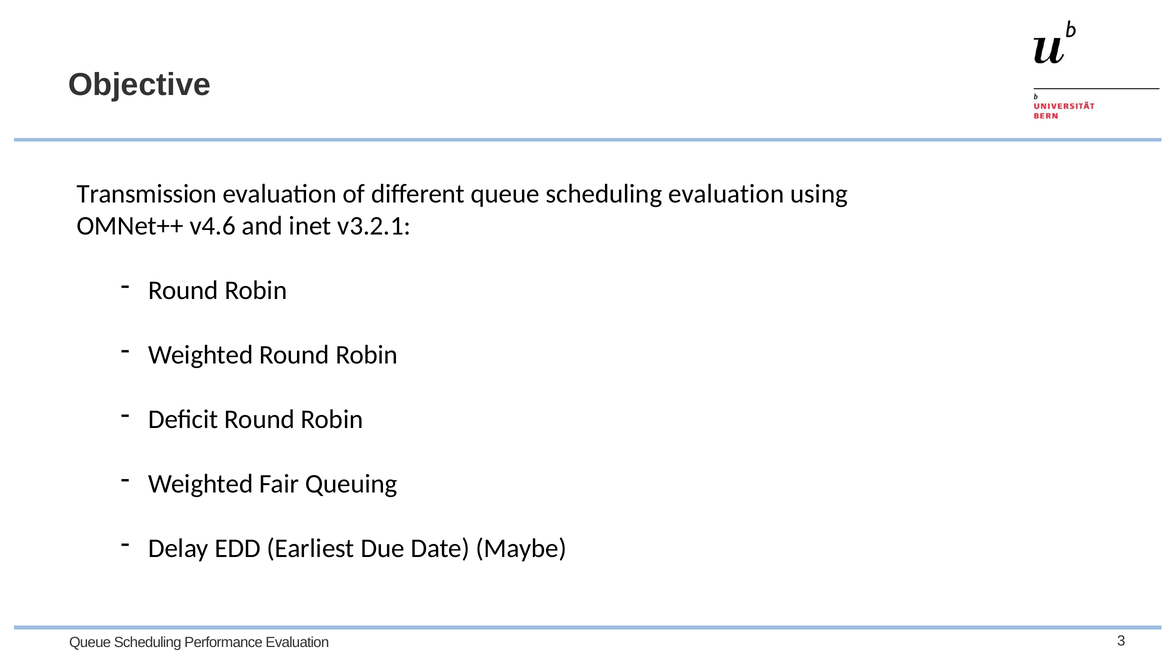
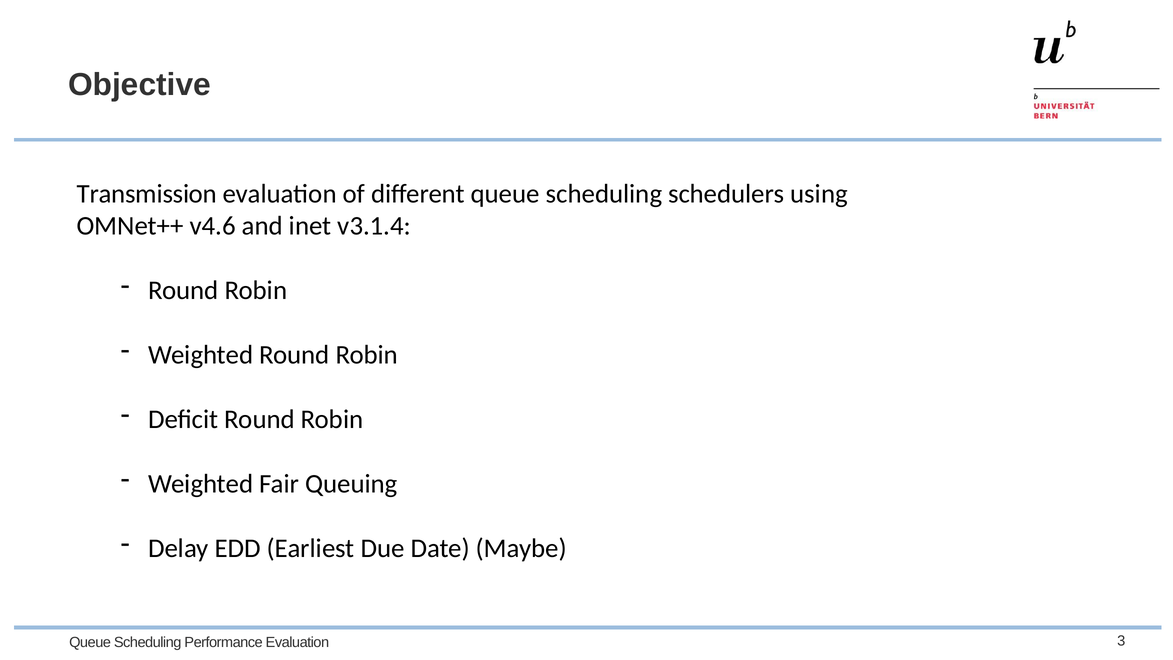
scheduling evaluation: evaluation -> schedulers (726, 194)
v3.2.1: v3.2.1 -> v3.1.4 (374, 226)
